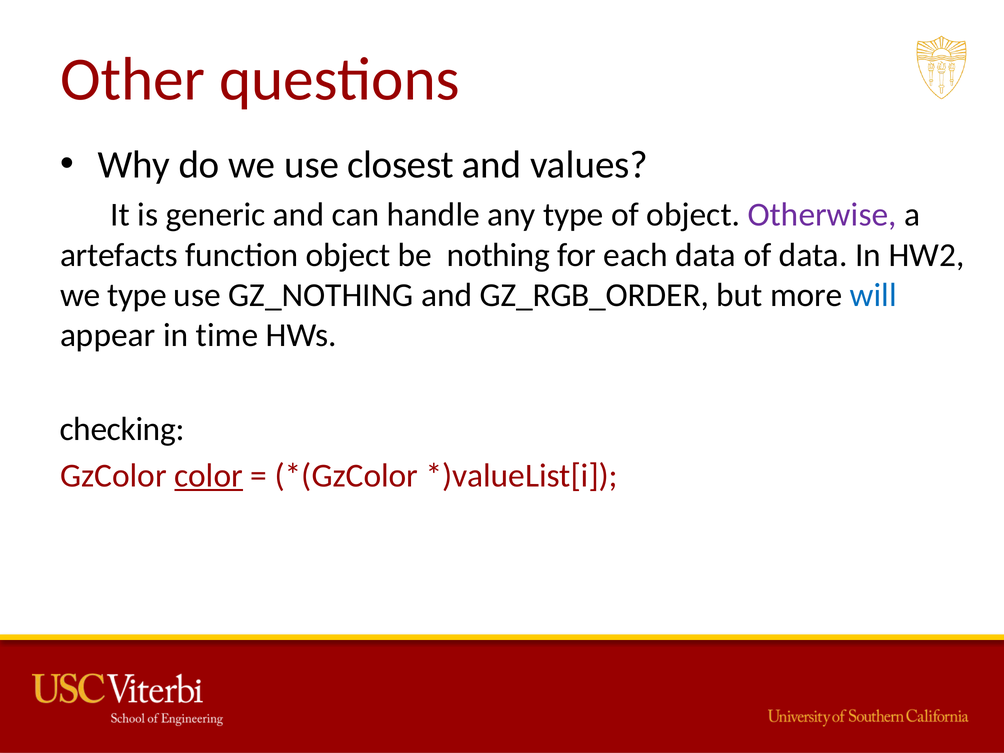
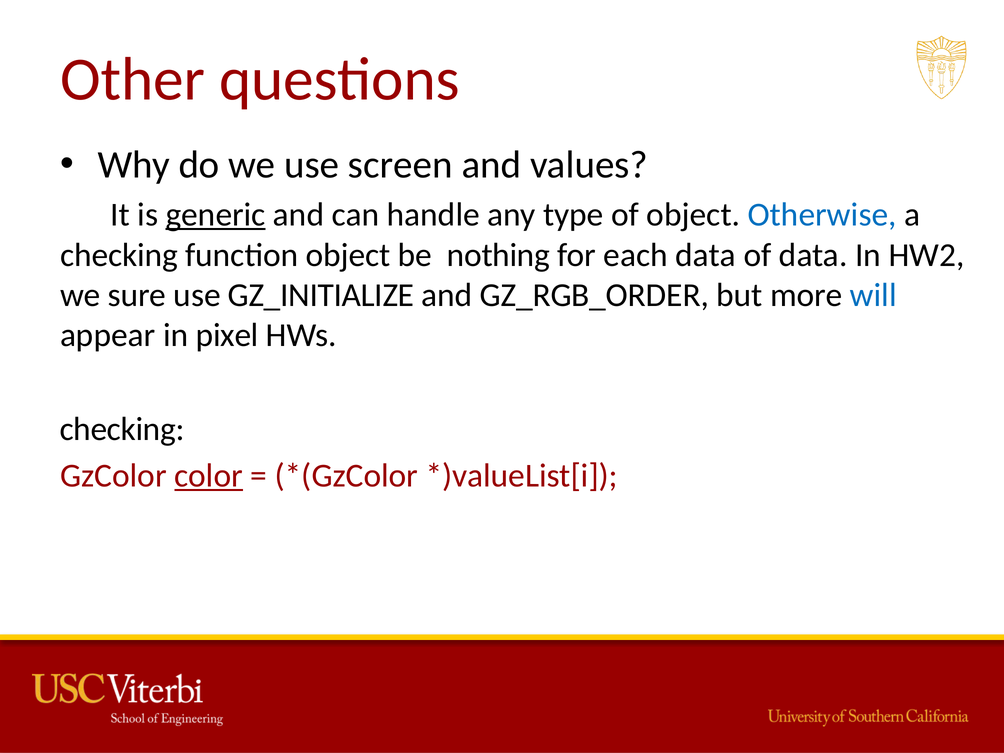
closest: closest -> screen (400, 165)
generic underline: none -> present (216, 215)
Otherwise colour: purple -> blue (822, 215)
artefacts: artefacts -> checking (119, 255)
we type: type -> sure (137, 295)
GZ_NOTHING: GZ_NOTHING -> GZ_INITIALIZE (321, 295)
time: time -> pixel (227, 335)
